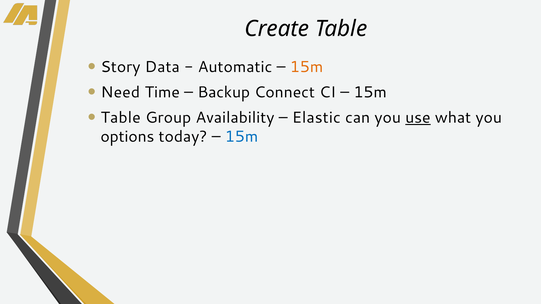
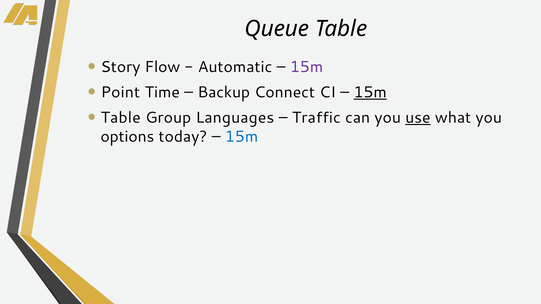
Create: Create -> Queue (277, 29)
Data: Data -> Flow (162, 67)
15m colour: orange -> purple (307, 67)
Need: Need -> Point (120, 92)
15m underline: none -> present (370, 92)
Availability: Availability -> Languages (235, 118)
Elastic: Elastic -> Traffic (316, 118)
